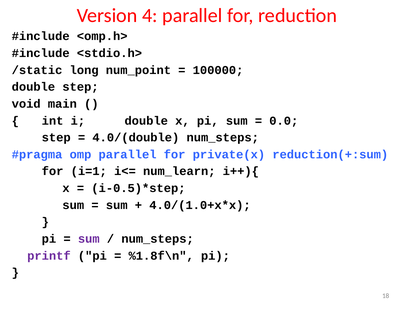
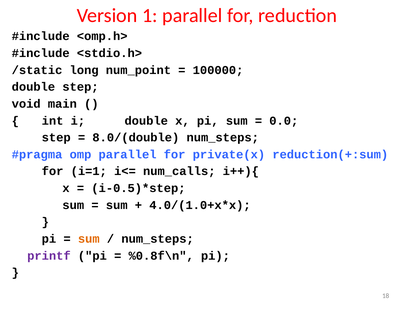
4: 4 -> 1 (150, 16)
4.0/(double: 4.0/(double -> 8.0/(double (136, 138)
num_learn: num_learn -> num_calls (179, 172)
sum colour: purple -> orange (89, 239)
%1.8f\n: %1.8f\n -> %0.8f\n (161, 256)
